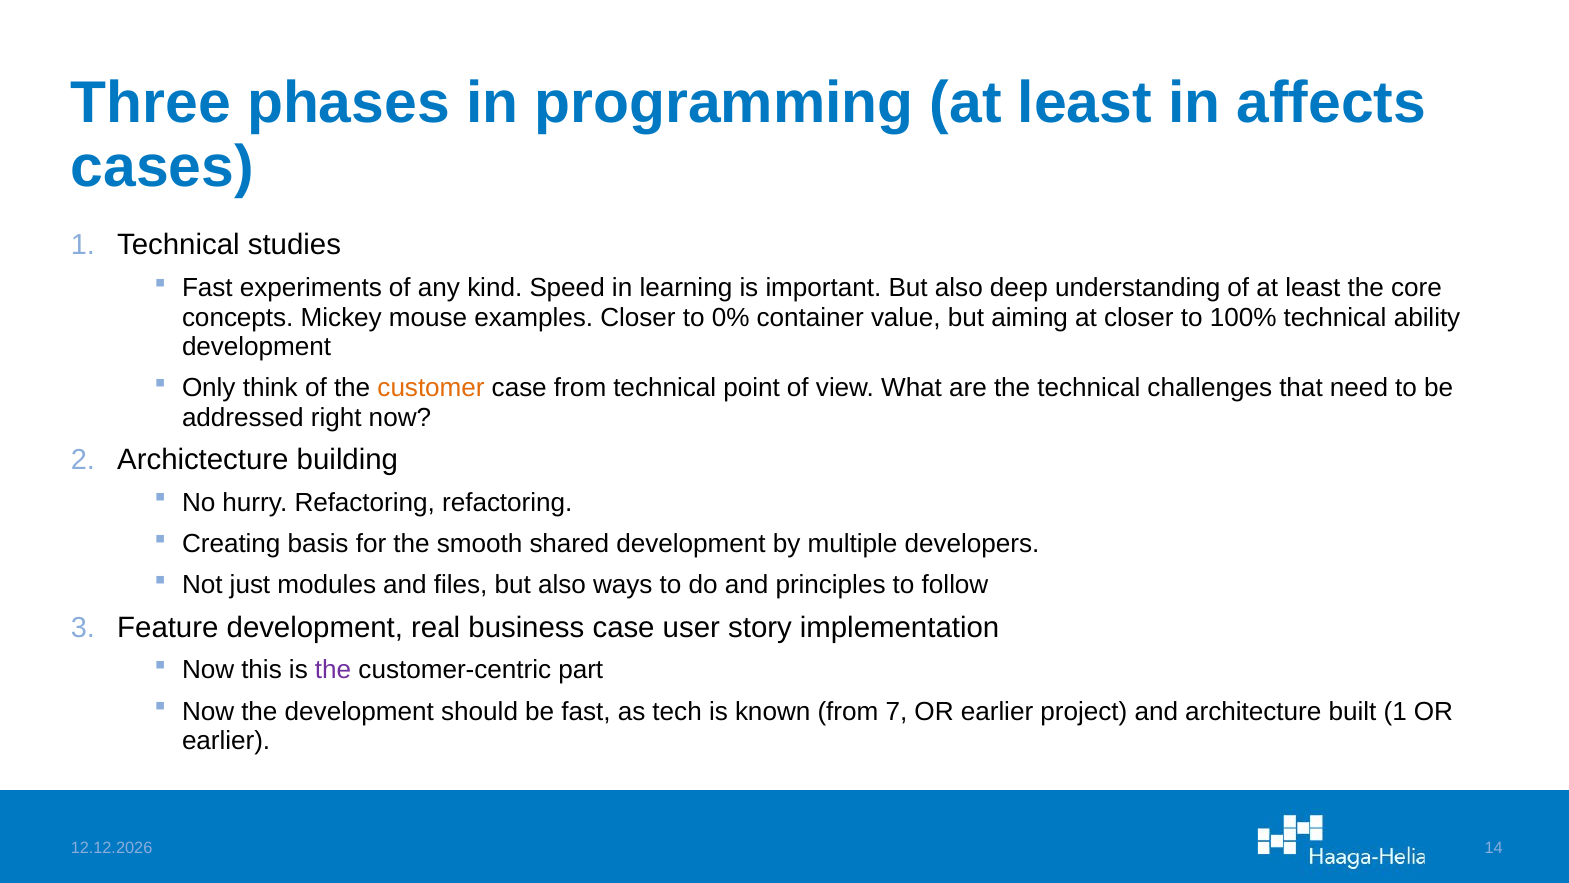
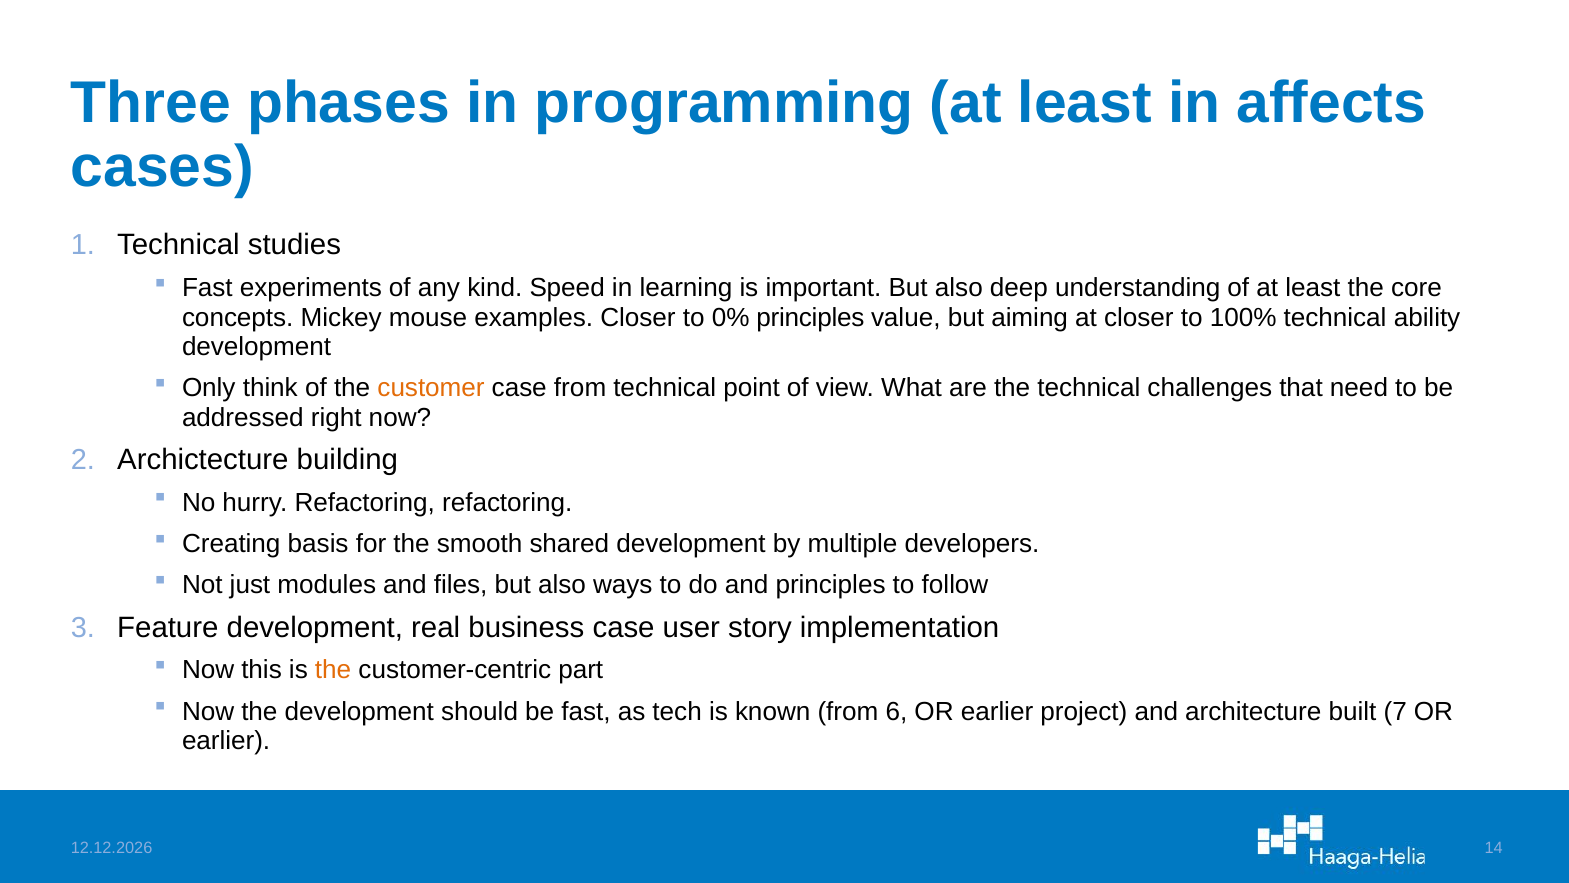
0% container: container -> principles (810, 317)
the colour: purple -> orange (333, 670)
7: 7 -> 6 (896, 711)
built 1: 1 -> 7 (1395, 711)
